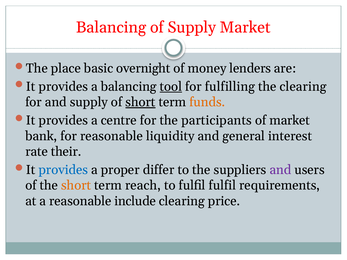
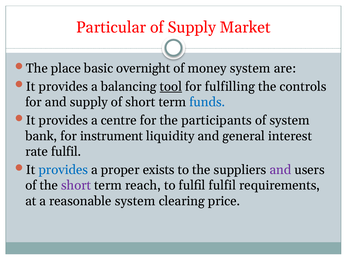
Balancing: Balancing -> Particular (111, 27)
money lenders: lenders -> system (250, 68)
the clearing: clearing -> controls (303, 87)
short underline: present -> none (140, 102)
funds colour: orange -> blue (207, 102)
of market: market -> system (290, 120)
for reasonable: reasonable -> instrument (112, 136)
rate their: their -> fulfil (66, 152)
differ: differ -> exists (159, 170)
short colour: orange -> purple (76, 186)
reasonable include: include -> system (135, 201)
